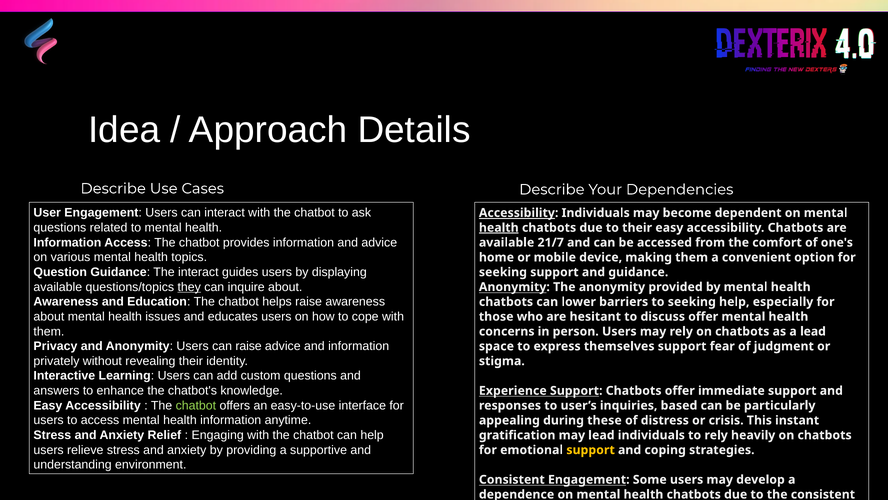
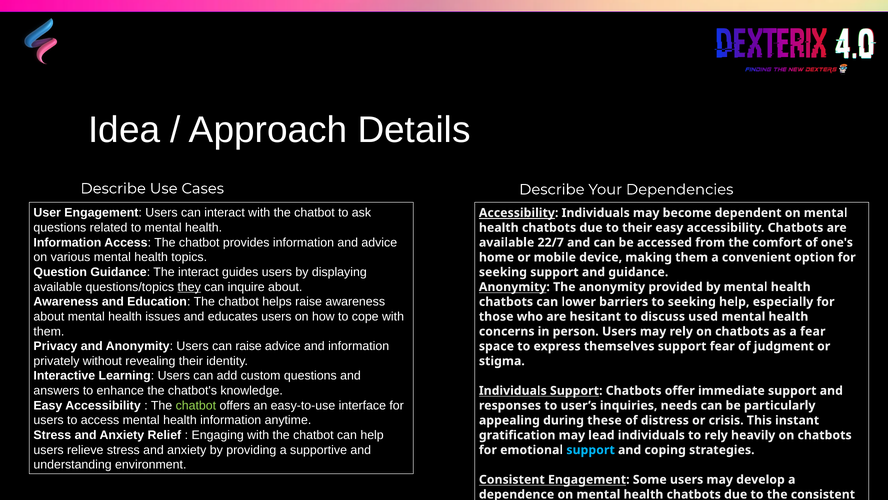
health underline: present -> none (499, 227)
21/7: 21/7 -> 22/7 (551, 242)
discuss offer: offer -> used (703, 316)
a lead: lead -> fear (813, 331)
Experience: Experience -> Individuals (513, 390)
based: based -> needs (679, 405)
support colour: yellow -> light blue (591, 450)
